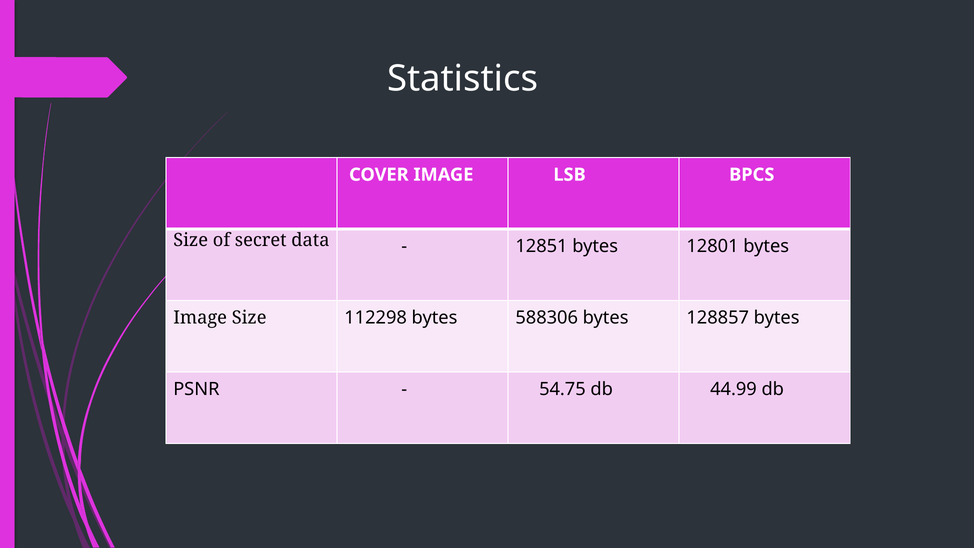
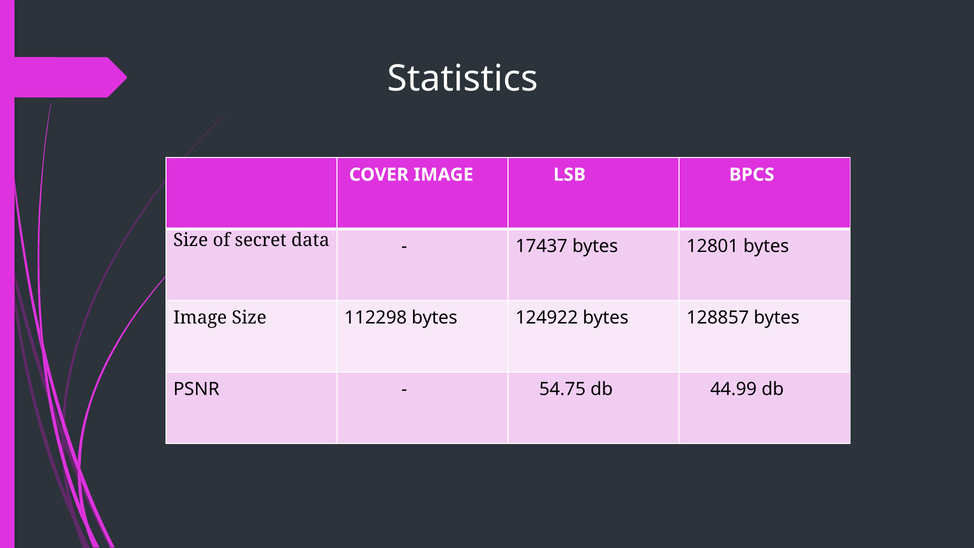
12851: 12851 -> 17437 (541, 246)
588306: 588306 -> 124922 (547, 318)
